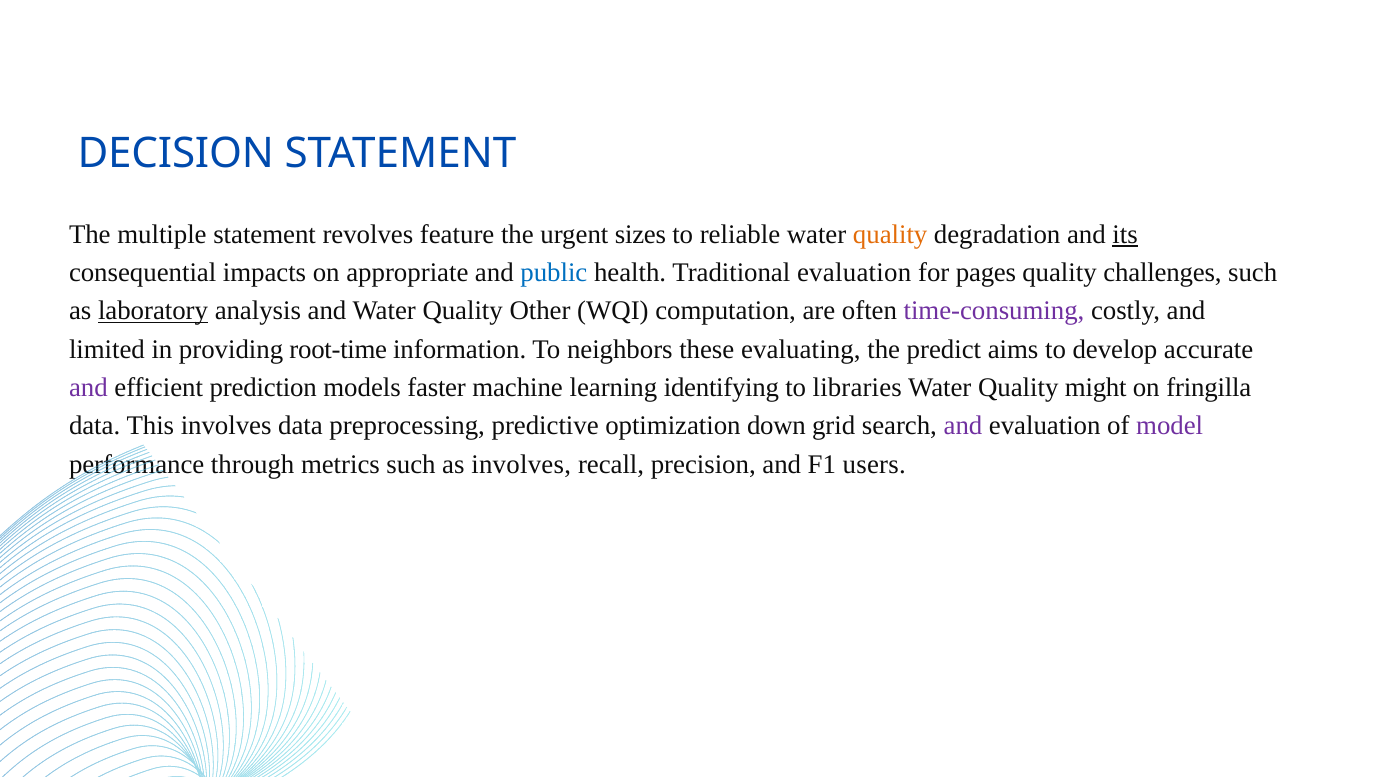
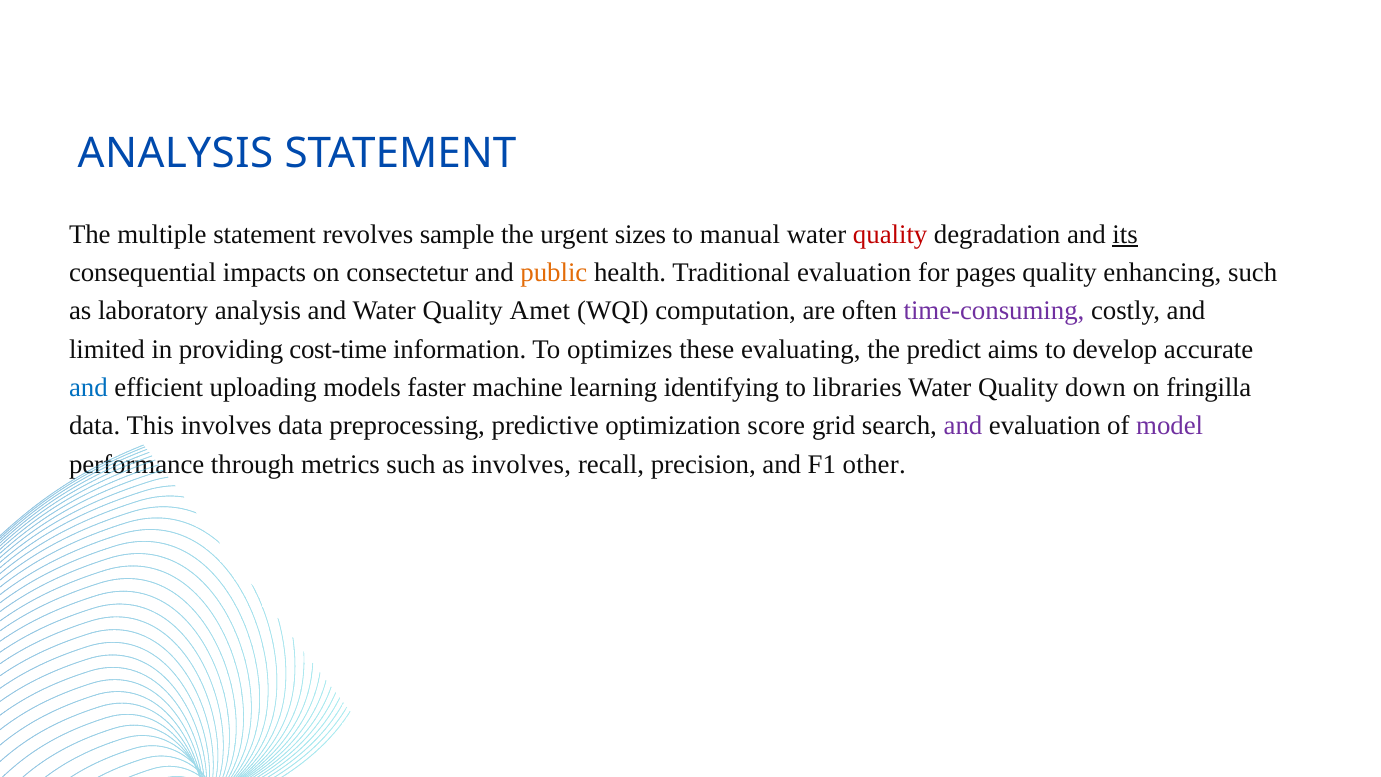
DECISION: DECISION -> ANALYSIS (175, 154)
feature: feature -> sample (457, 234)
reliable: reliable -> manual (740, 234)
quality colour: orange -> red (890, 234)
appropriate: appropriate -> consectetur (407, 273)
public colour: blue -> orange (554, 273)
challenges: challenges -> enhancing (1162, 273)
laboratory underline: present -> none (153, 311)
Other: Other -> Amet (540, 311)
root-time: root-time -> cost-time (338, 349)
neighbors: neighbors -> optimizes (620, 349)
and colour: purple -> blue (88, 388)
prediction: prediction -> uploading (263, 388)
might: might -> down (1095, 388)
down: down -> score (776, 426)
users: users -> other (874, 464)
